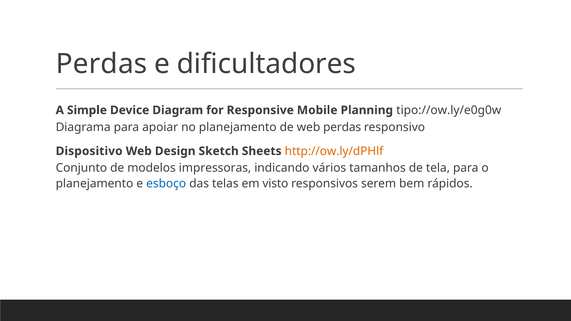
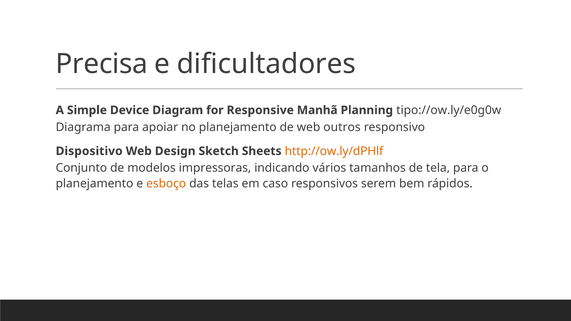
Perdas: Perdas -> Precisa (102, 64)
Mobile: Mobile -> Manhã (317, 110)
web perdas: perdas -> outros (342, 127)
esboço colour: blue -> orange (166, 184)
visto: visto -> caso (275, 184)
